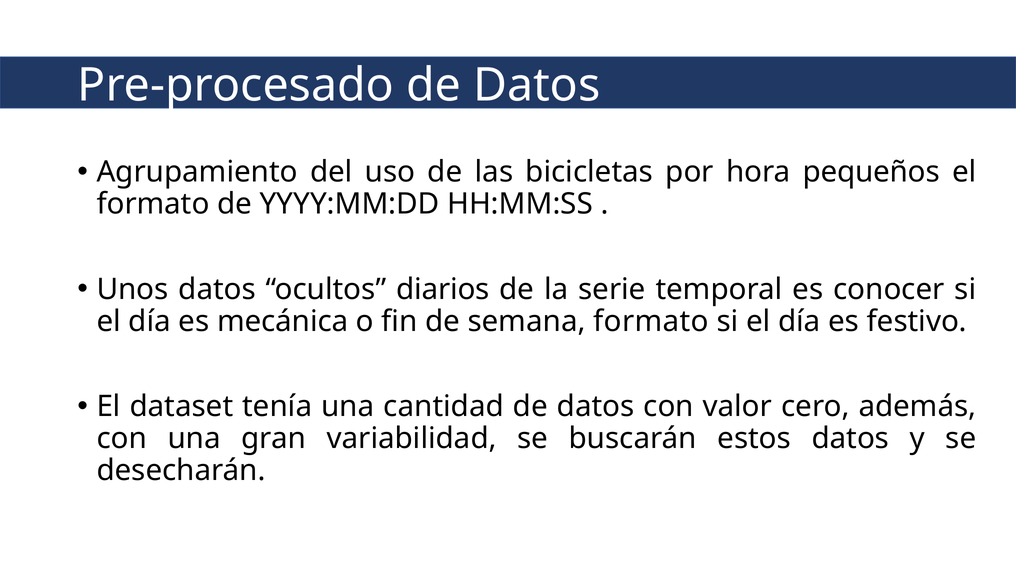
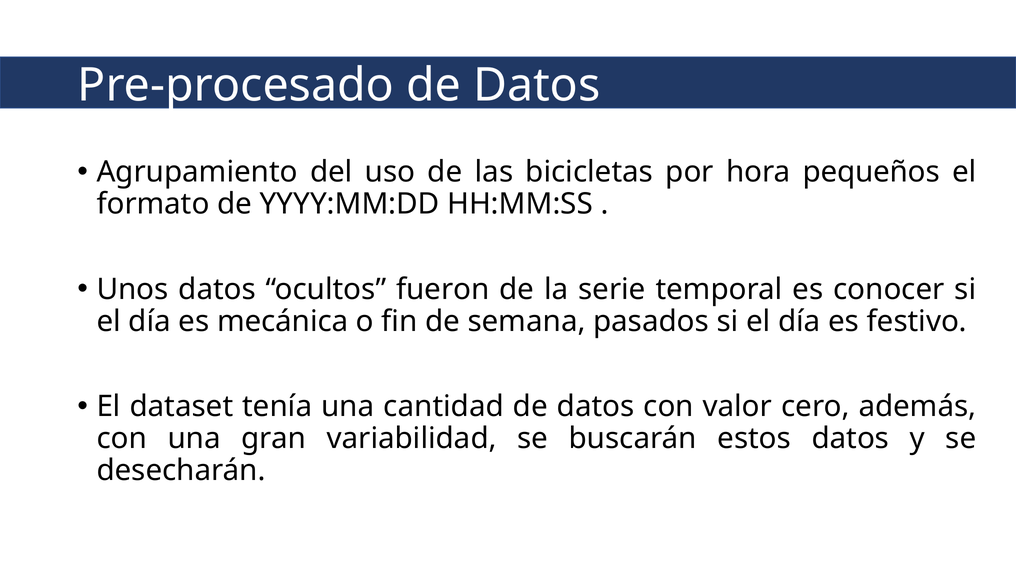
diarios: diarios -> fueron (443, 289)
semana formato: formato -> pasados (651, 321)
